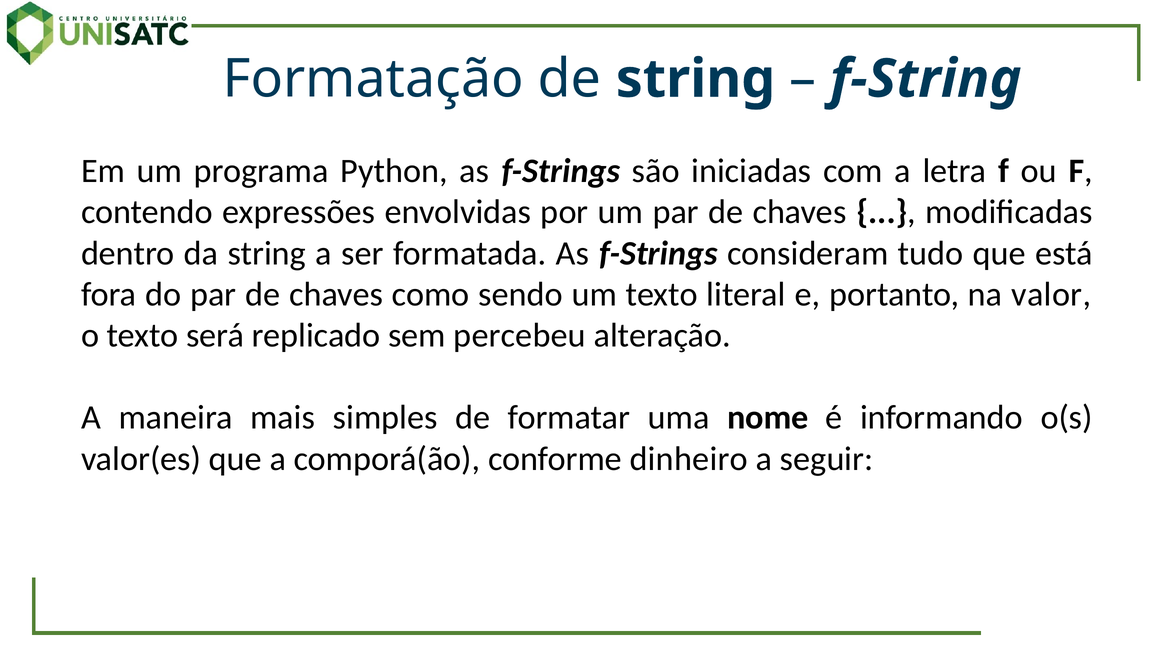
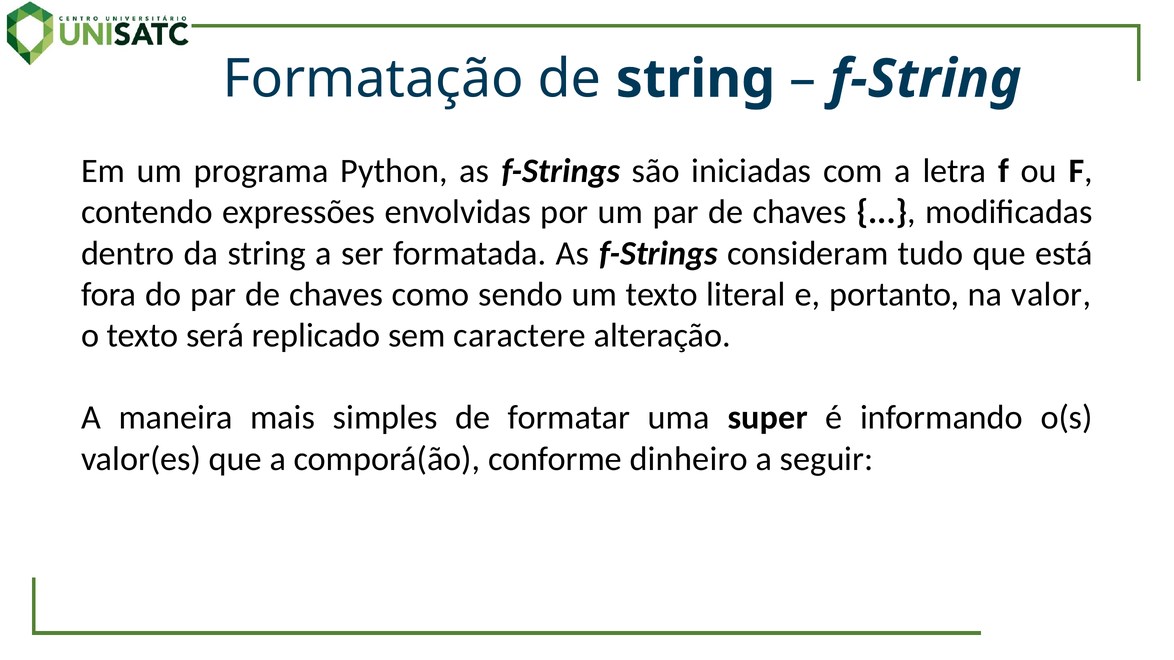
percebeu: percebeu -> caractere (520, 336)
nome: nome -> super (768, 418)
